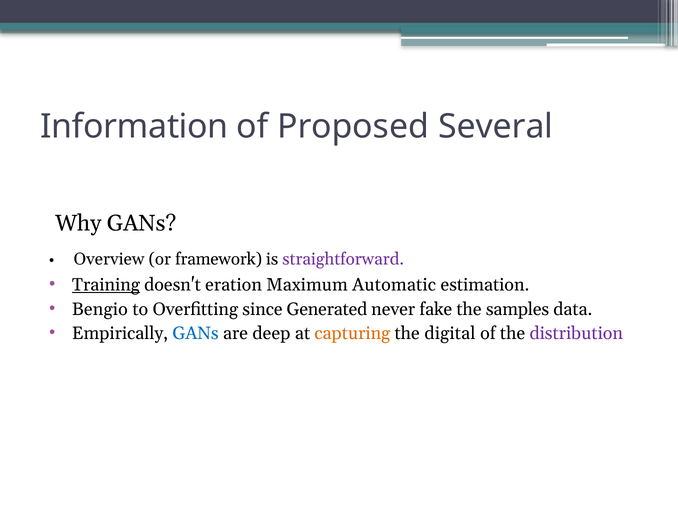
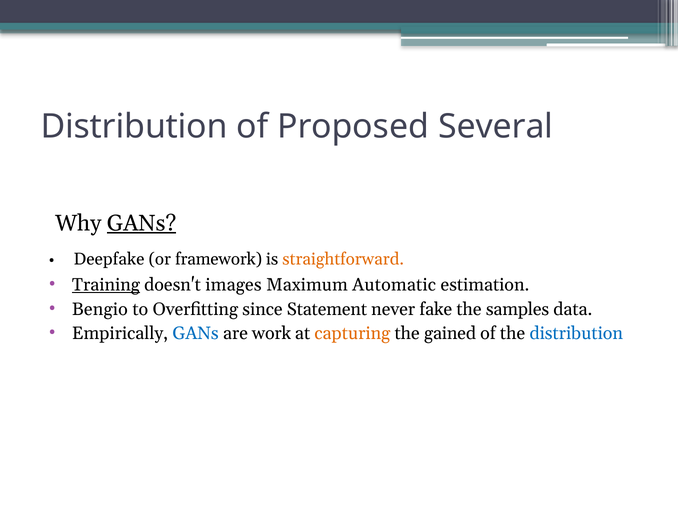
Information: Information -> Distribution (134, 127)
GANs underline: none -> present (142, 223)
Overview: Overview -> Deepfake (109, 260)
straightforward colour: purple -> orange (343, 260)
eration: eration -> images (233, 285)
Generated: Generated -> Statement (327, 310)
deep: deep -> work (272, 334)
digital: digital -> gained (450, 334)
distribution colour: purple -> blue (576, 334)
